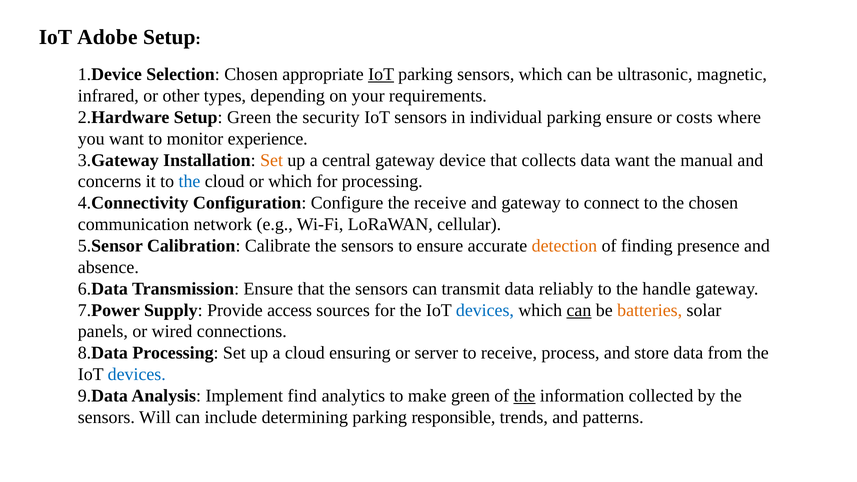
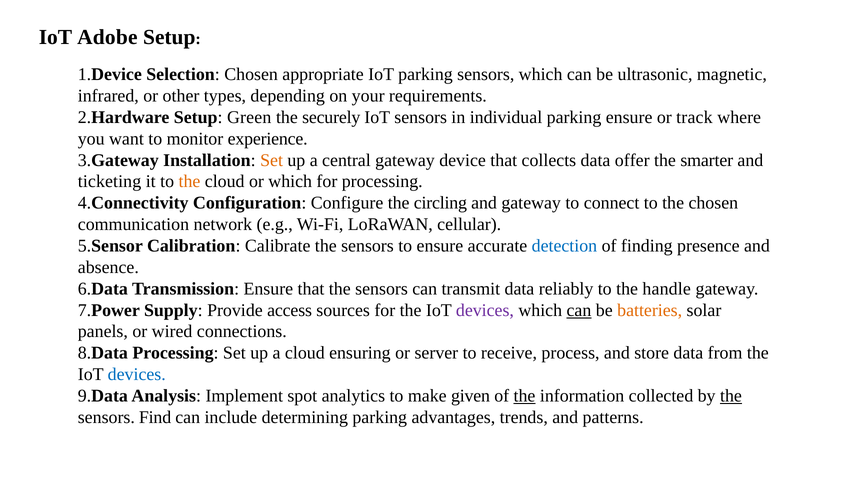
IoT underline: present -> none (381, 74)
security: security -> securely (331, 117)
costs: costs -> track (694, 117)
data want: want -> offer (632, 160)
manual: manual -> smarter (707, 160)
concerns: concerns -> ticketing (110, 182)
the colour: blue -> orange (189, 182)
the receive: receive -> circling (440, 203)
detection colour: orange -> blue (564, 246)
devices colour: blue -> purple (485, 310)
find: find -> spot (302, 396)
make green: green -> given (471, 396)
the underline: none -> present (731, 396)
Will: Will -> Find (155, 417)
responsible: responsible -> advantages (453, 417)
